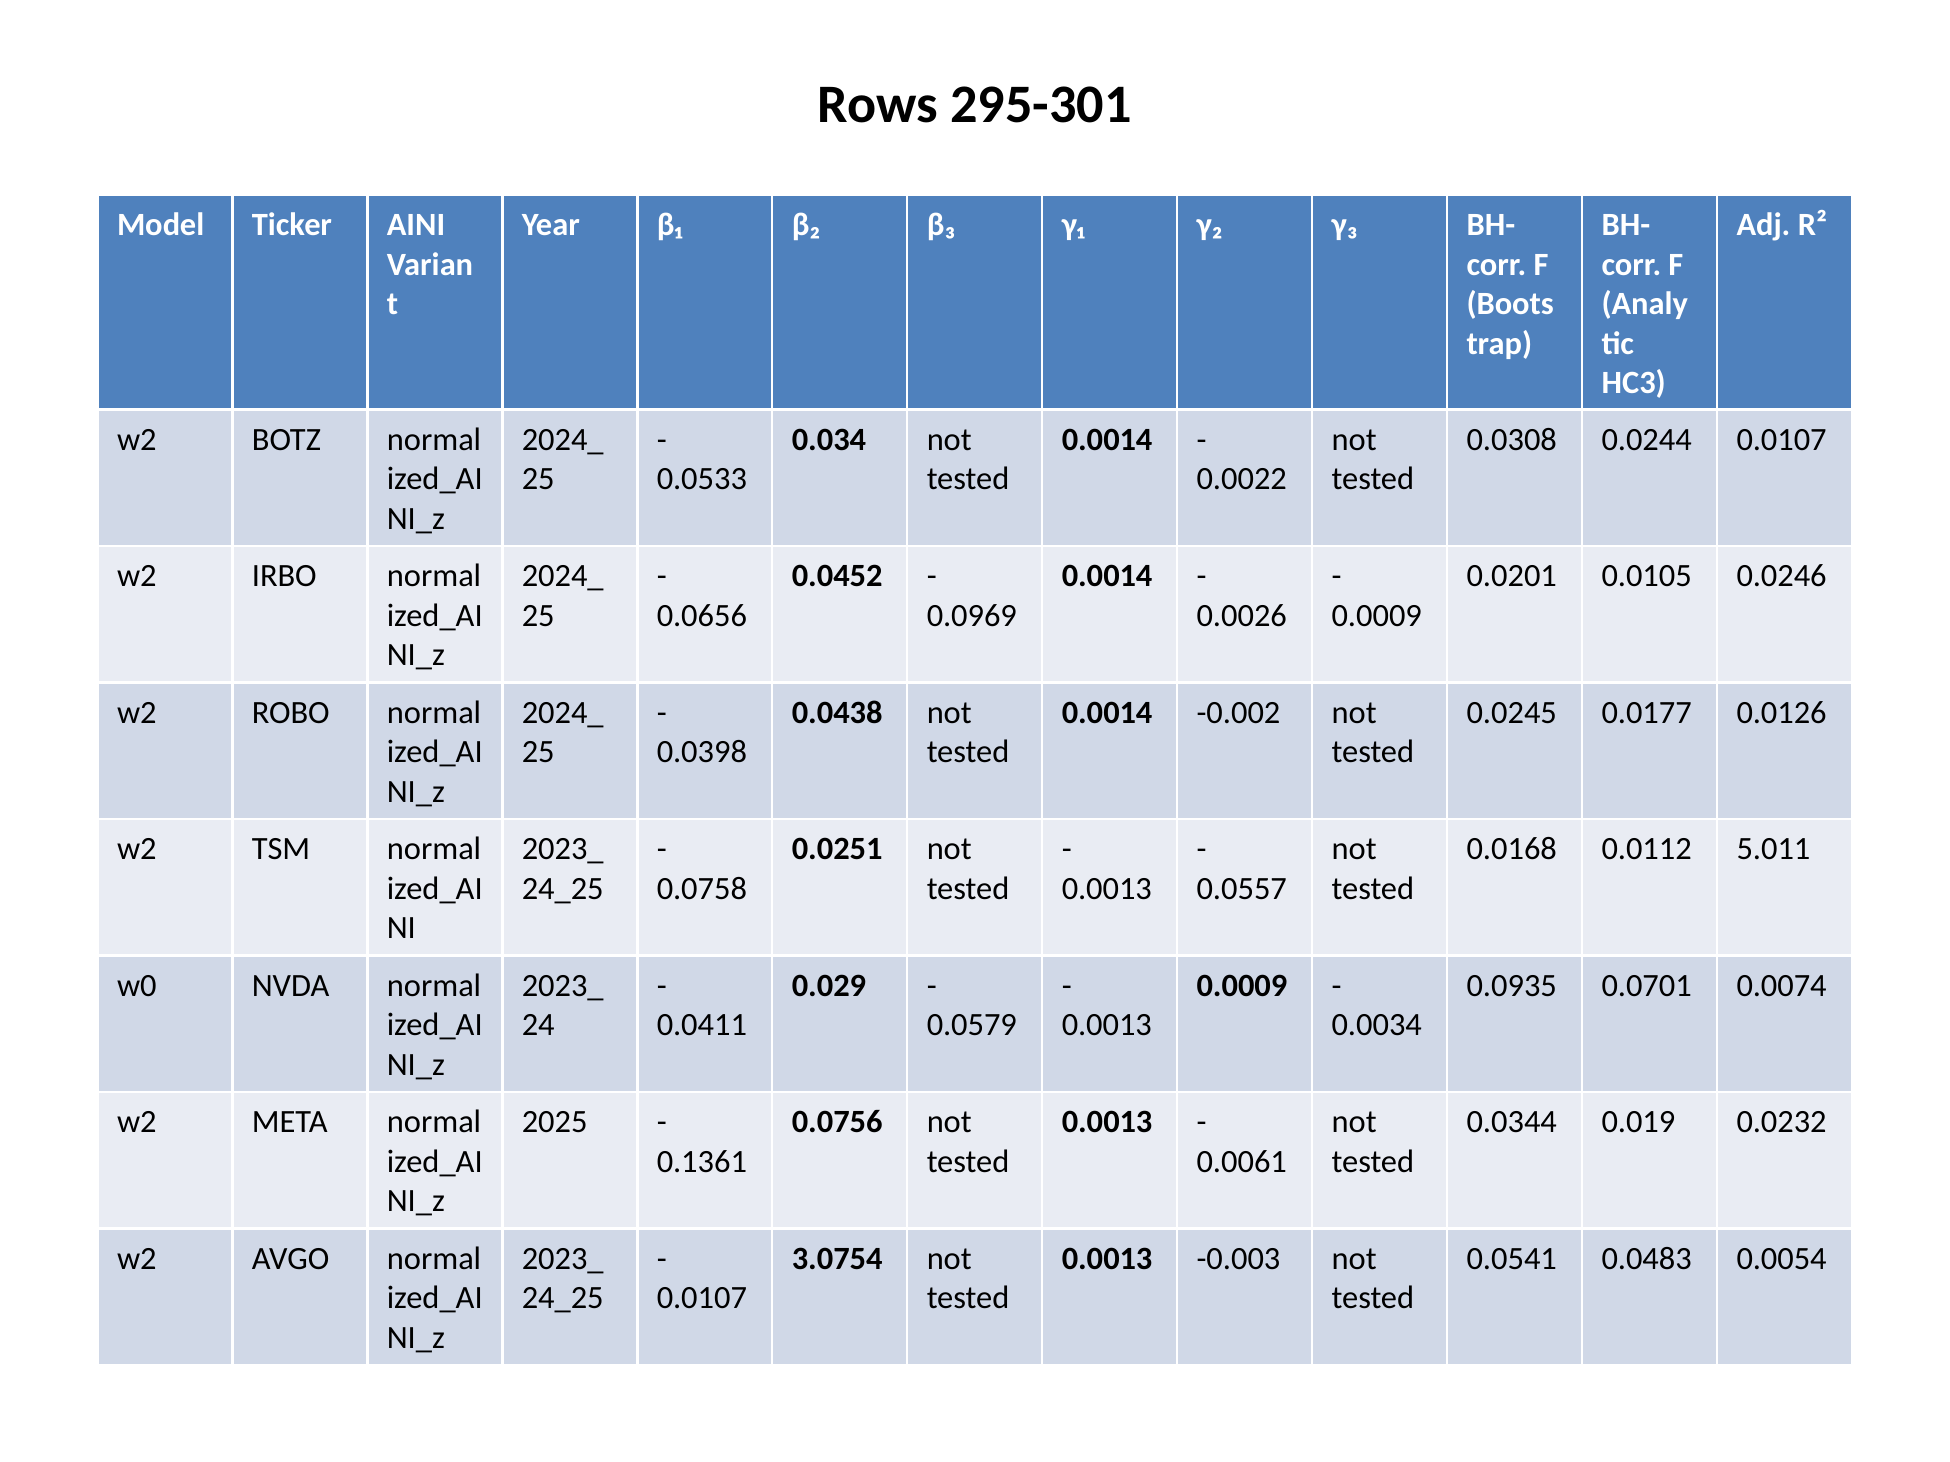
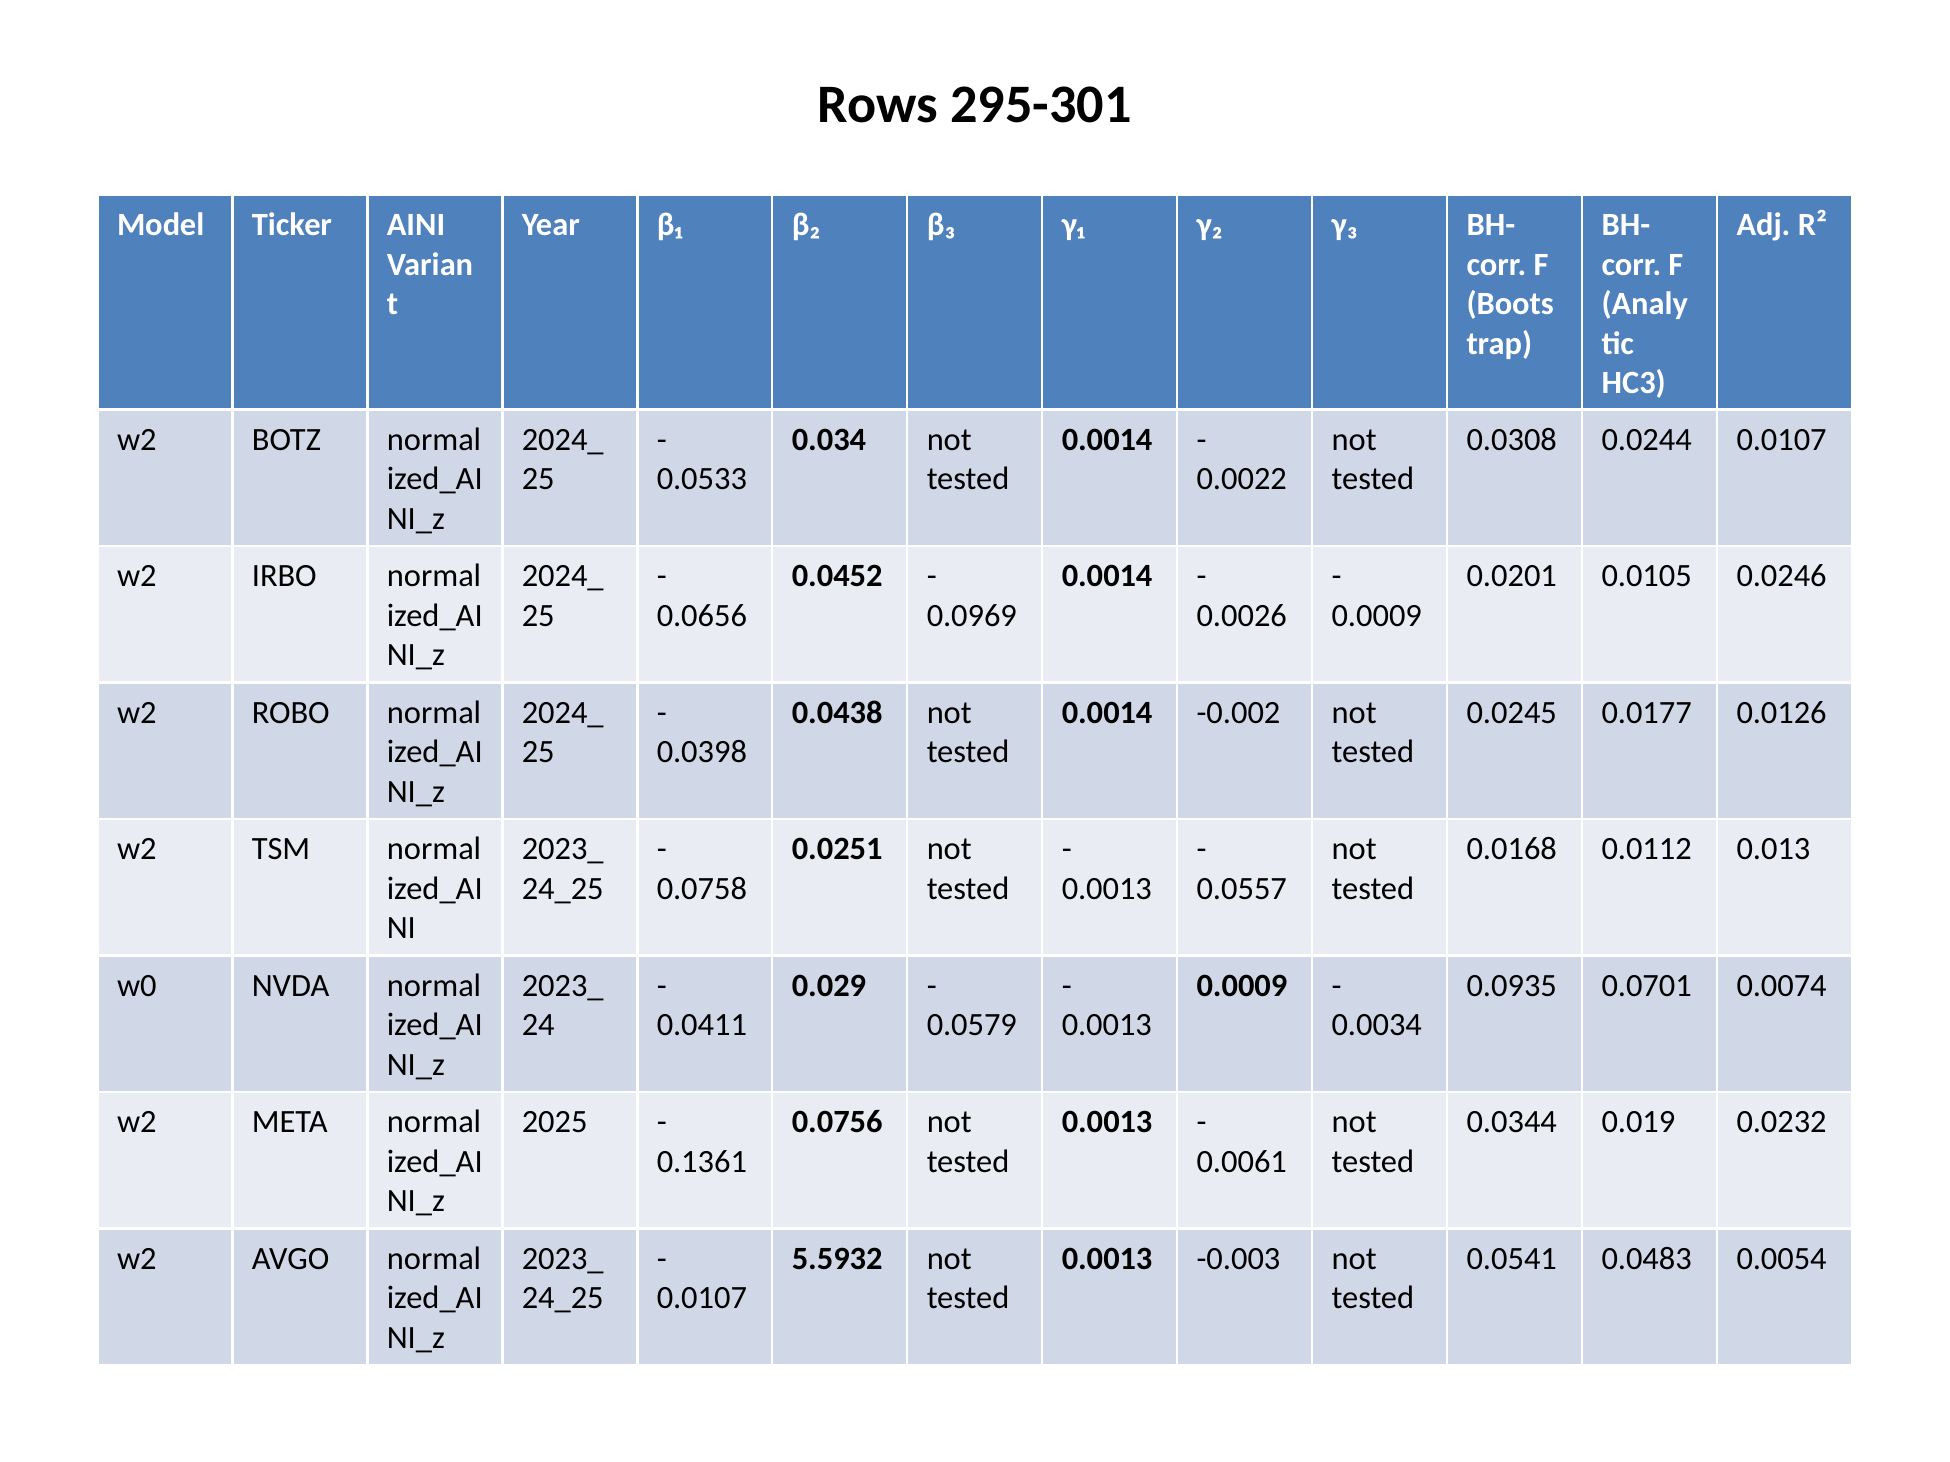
5.011: 5.011 -> 0.013 (1773, 849)
3.0754: 3.0754 -> 5.5932 (837, 1259)
